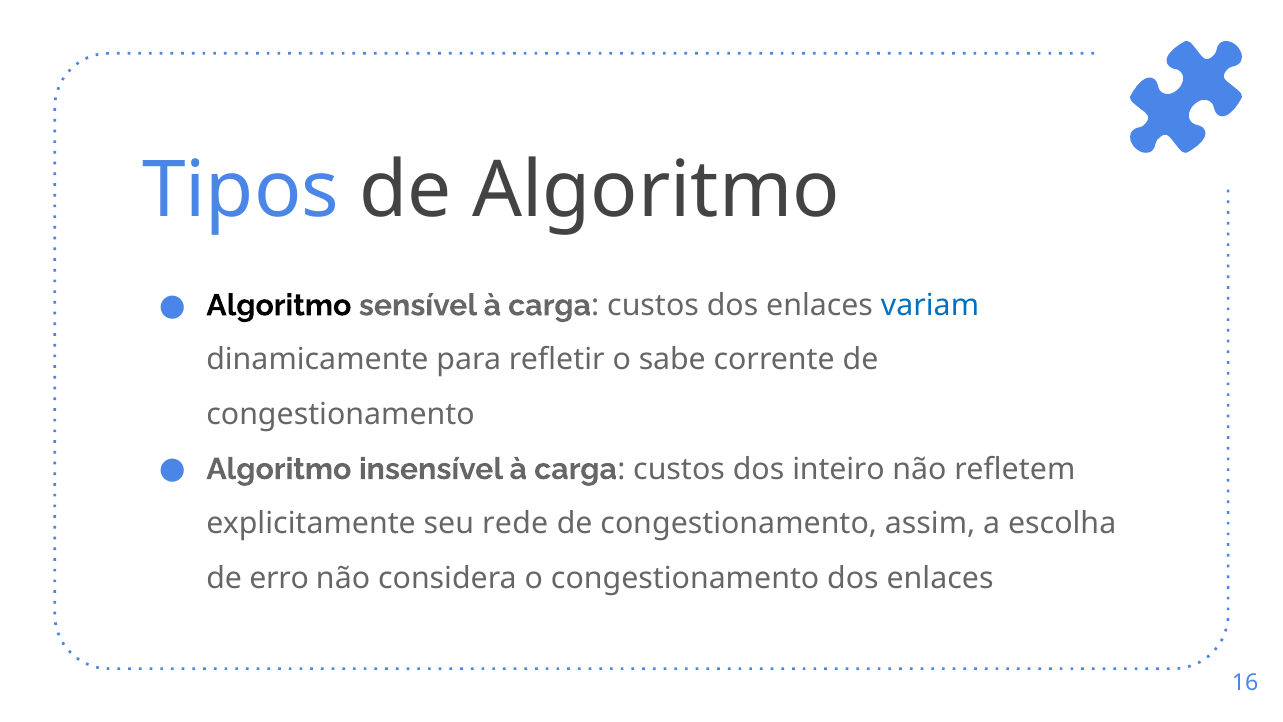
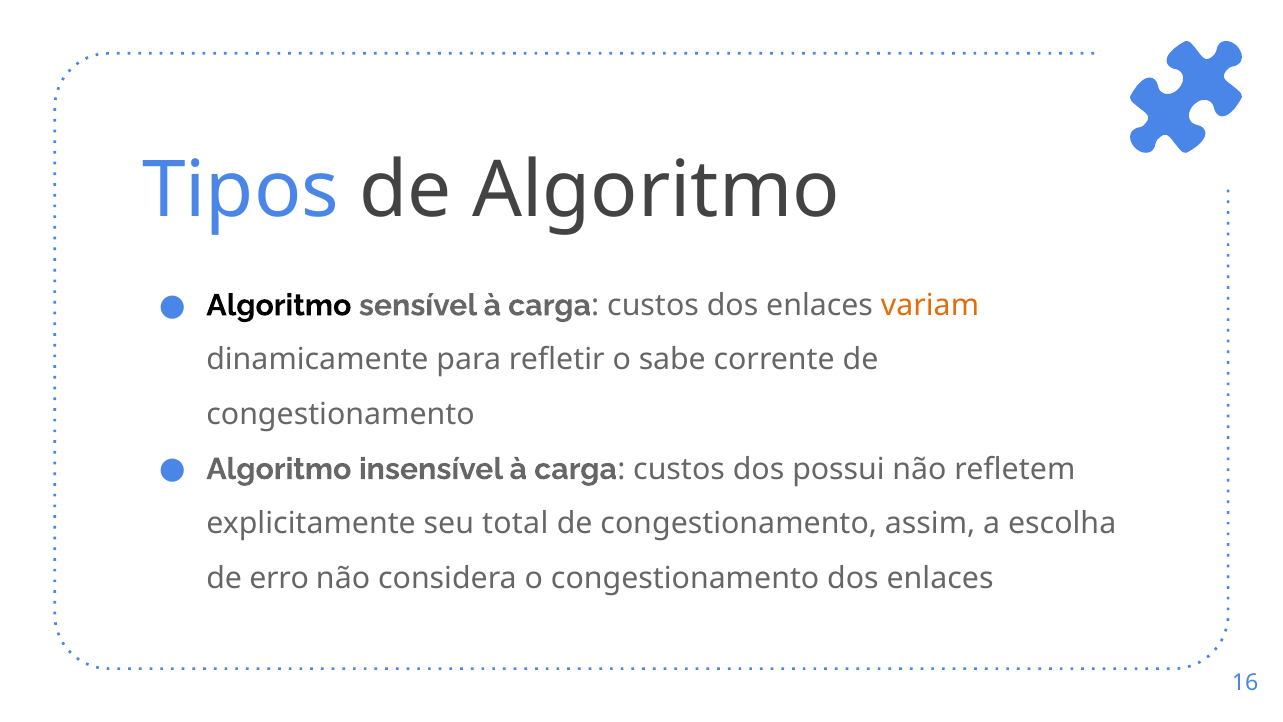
variam colour: blue -> orange (930, 305)
inteiro: inteiro -> possui (838, 469)
rede: rede -> total (515, 523)
